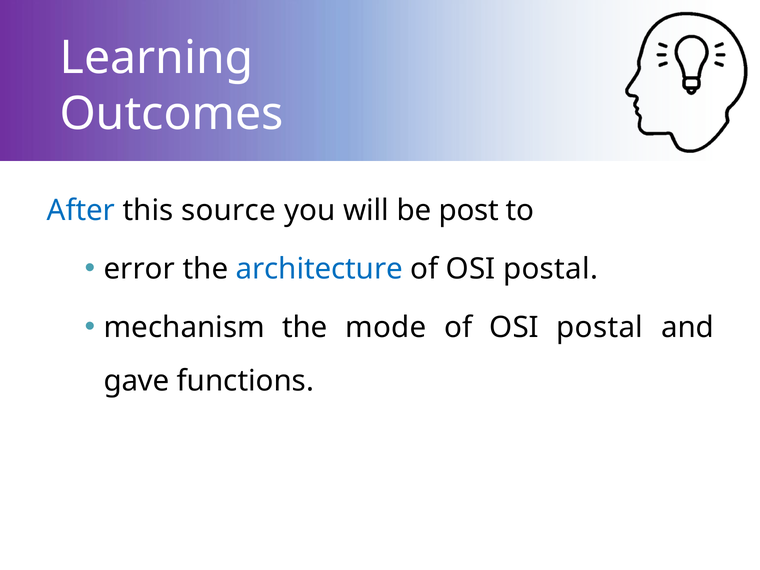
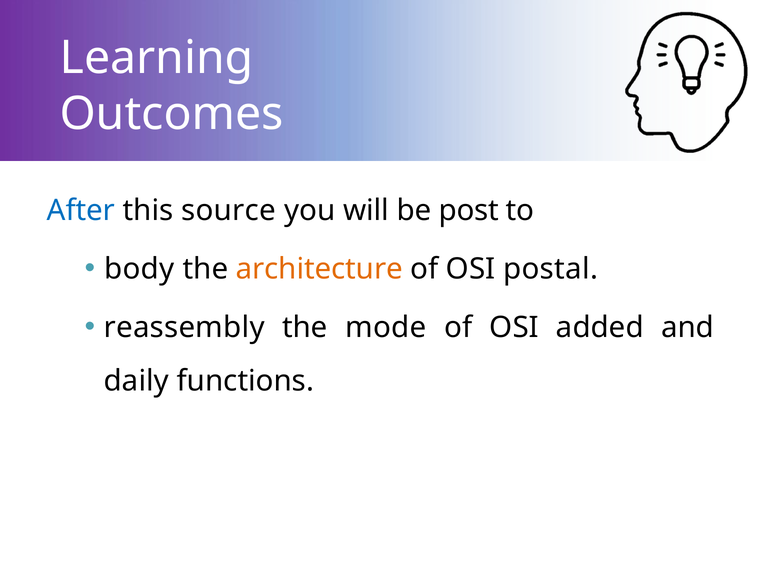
error: error -> body (139, 269)
architecture colour: blue -> orange (319, 269)
mechanism: mechanism -> reassembly (184, 328)
postal: postal -> added (600, 328)
gave: gave -> daily (136, 381)
